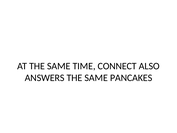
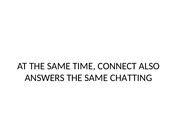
PANCAKES: PANCAKES -> CHATTING (131, 78)
